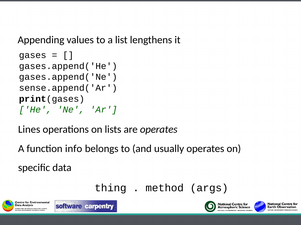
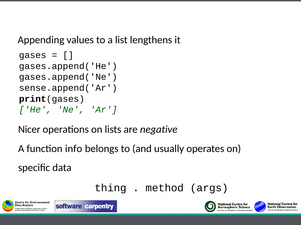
Lines: Lines -> Nicer (29, 130)
are operates: operates -> negative (159, 130)
